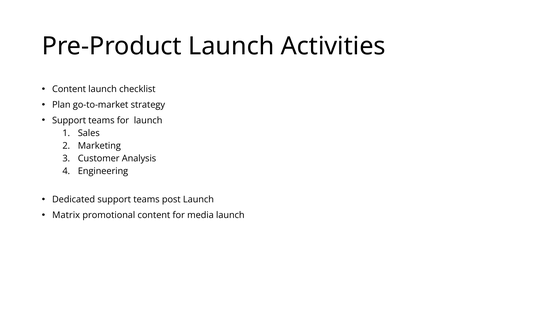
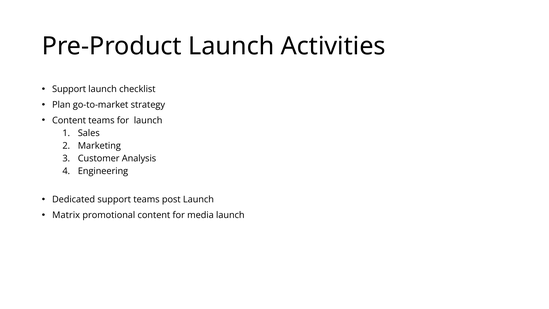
Content: Content -> Support (69, 89)
Support: Support -> Content (69, 120)
